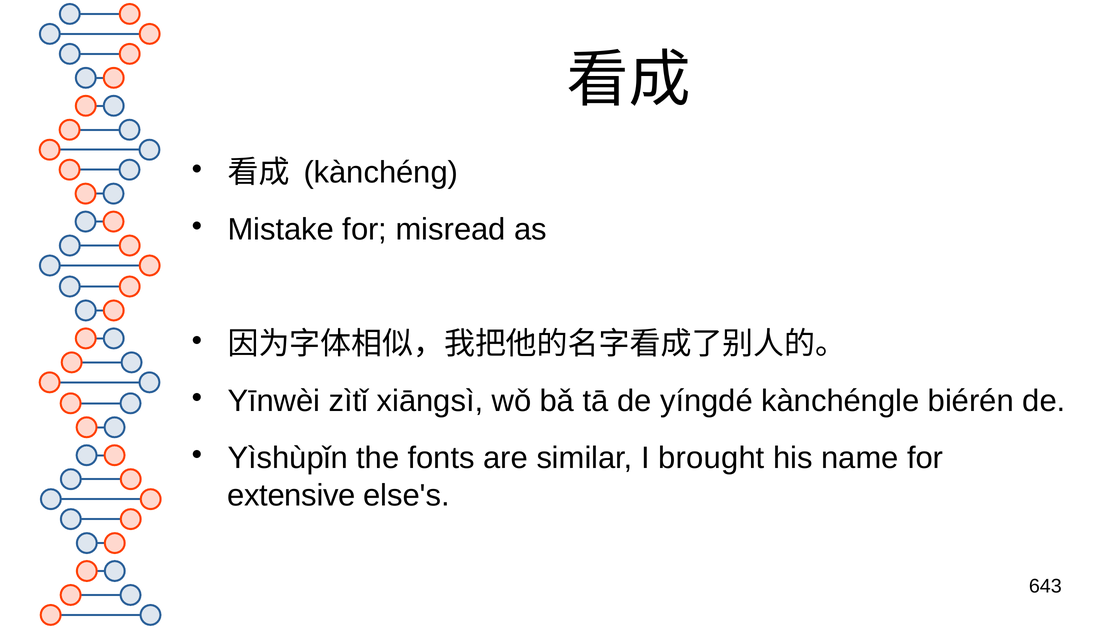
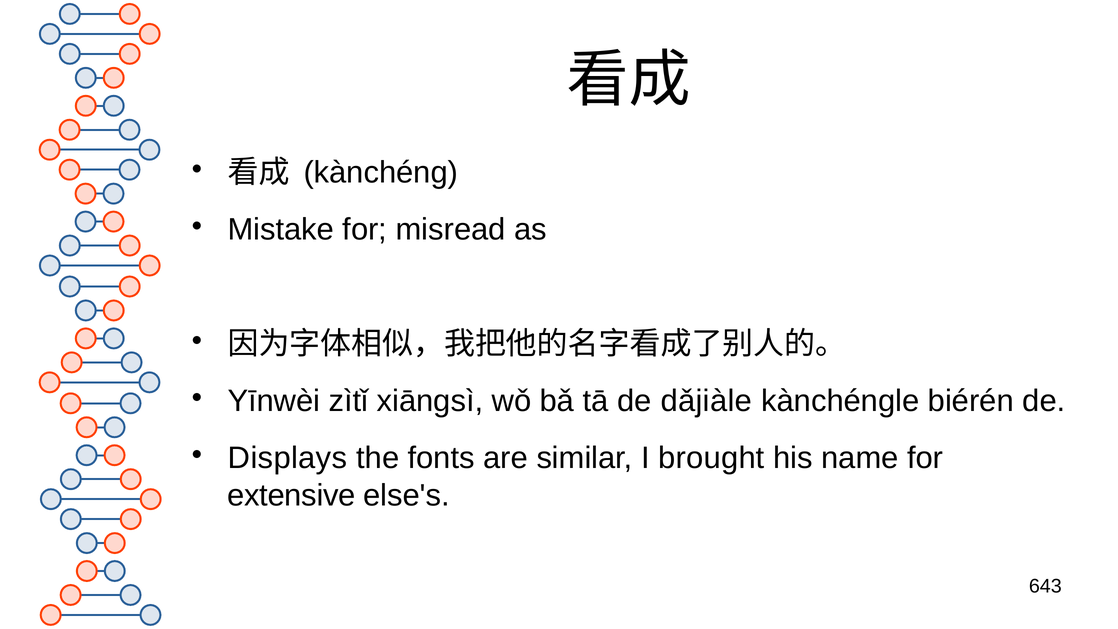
yíngdé: yíngdé -> dǎjiàle (706, 401)
Yìshùpǐn: Yìshùpǐn -> Displays (288, 458)
